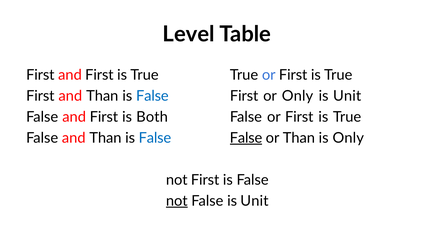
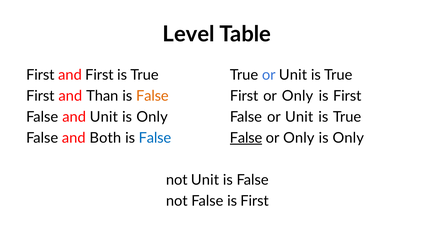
True or First: First -> Unit (293, 75)
False colour: blue -> orange (152, 96)
Unit: Unit -> First (347, 96)
False and First: First -> Unit (104, 117)
Both: Both -> Only (152, 117)
False or First: First -> Unit (299, 117)
False and Than: Than -> Both (105, 138)
Than: Than -> Only (299, 138)
not First: First -> Unit (205, 180)
not underline: present -> none (177, 201)
False is Unit: Unit -> First (255, 201)
